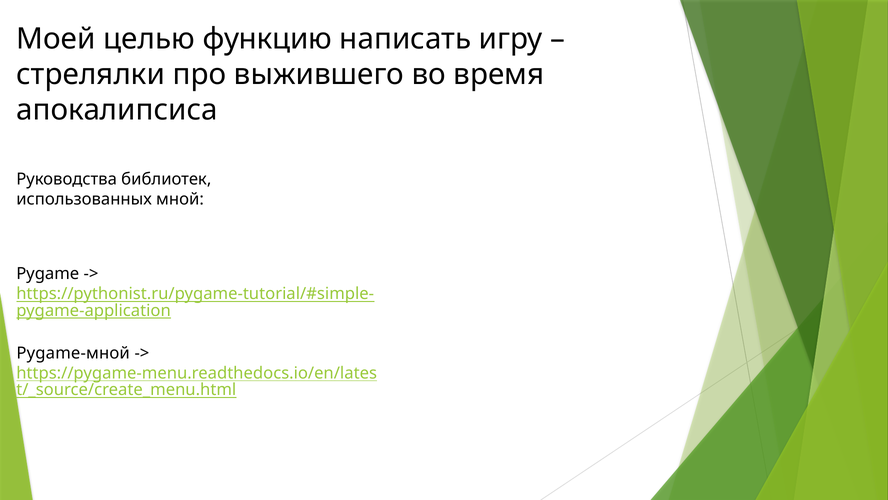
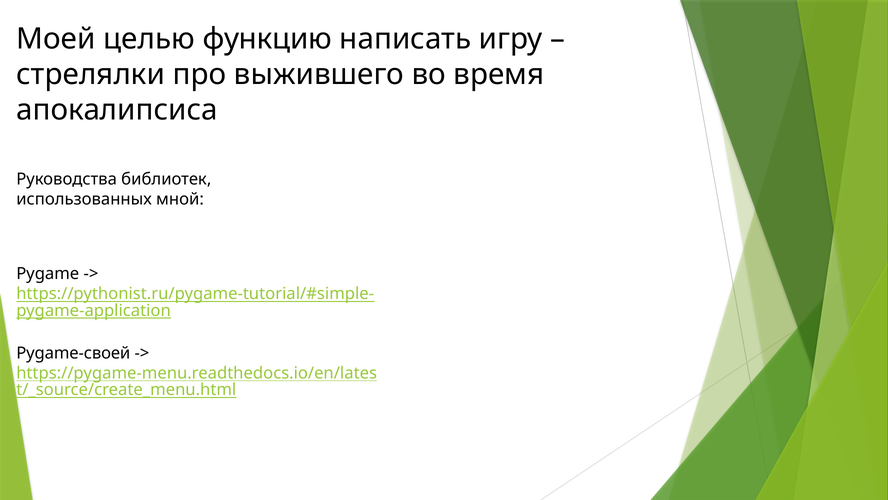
Pygame-мной: Pygame-мной -> Pygame-своей (73, 353)
